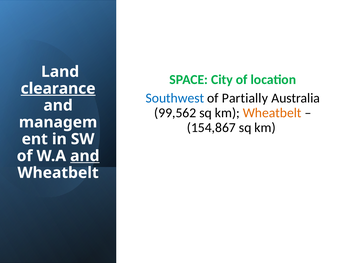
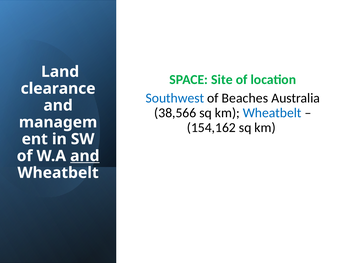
City: City -> Site (222, 80)
clearance underline: present -> none (58, 89)
Partially: Partially -> Beaches (245, 98)
99,562: 99,562 -> 38,566 (175, 113)
Wheatbelt colour: orange -> blue (272, 113)
154,867: 154,867 -> 154,162 (211, 128)
